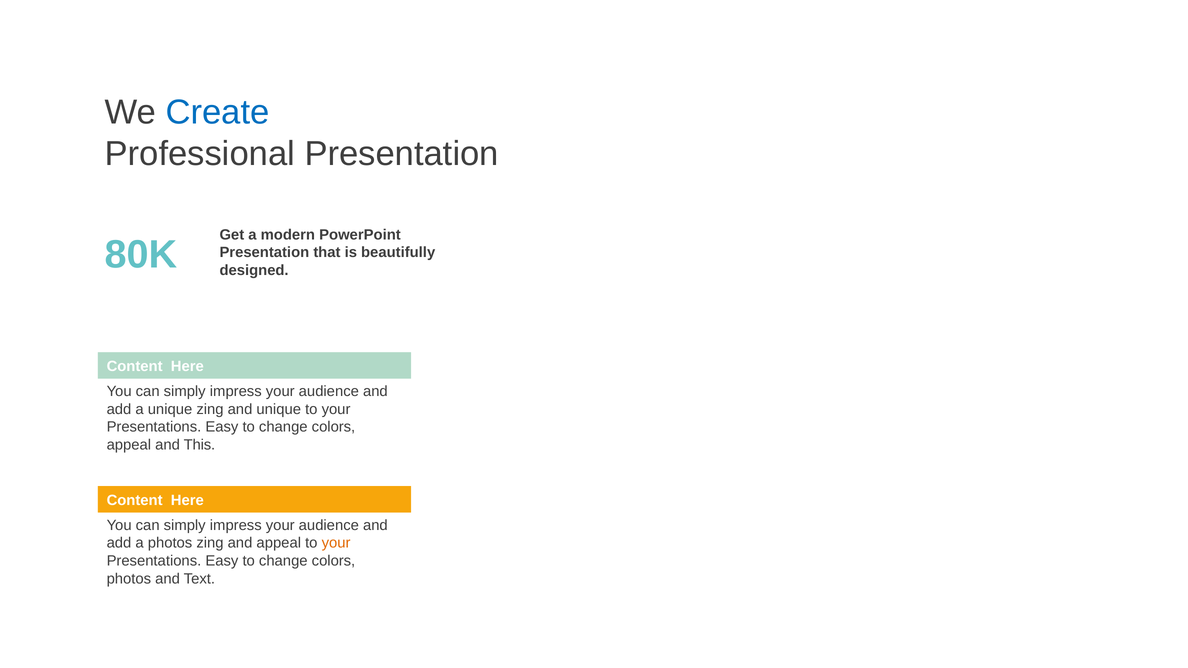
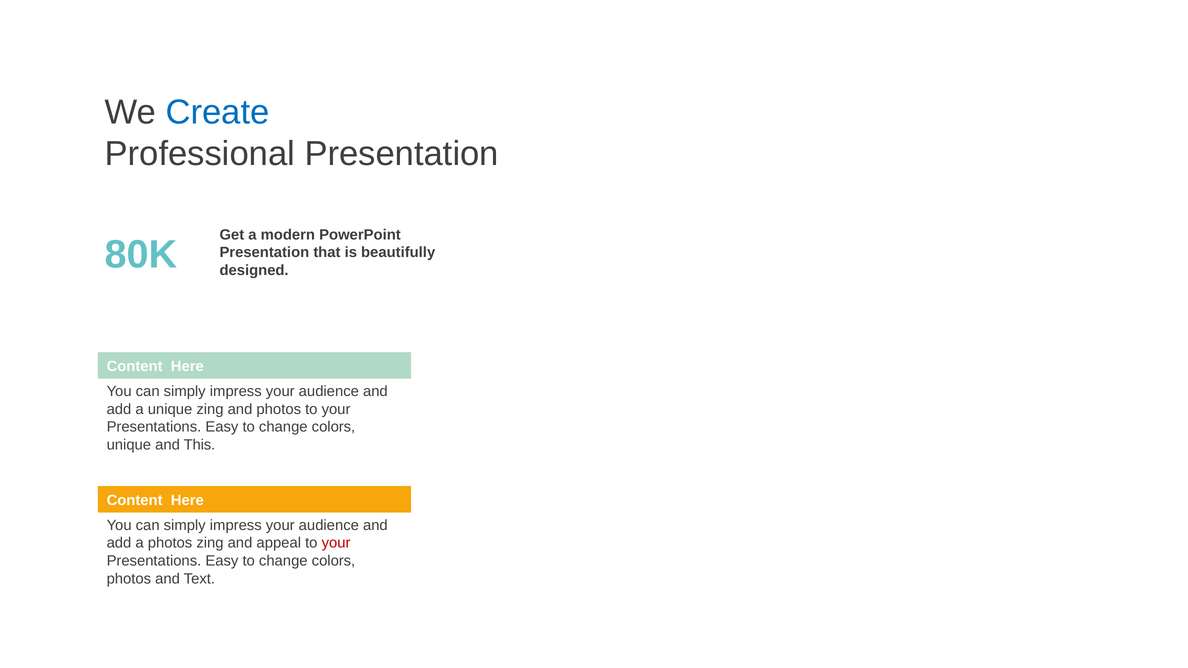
and unique: unique -> photos (279, 409)
appeal: appeal -> unique (129, 445)
your colour: orange -> red (336, 543)
